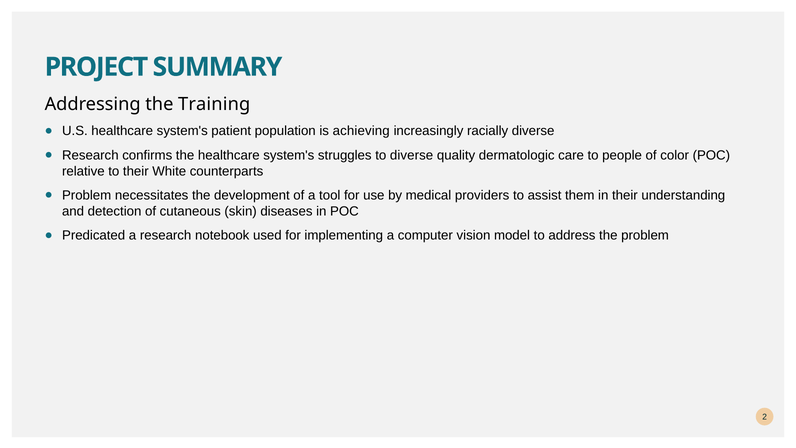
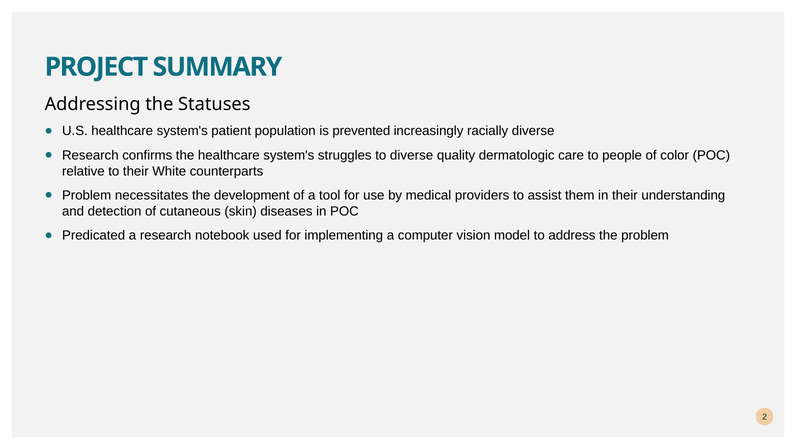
Training: Training -> Statuses (214, 104)
achieving: achieving -> prevented (361, 131)
